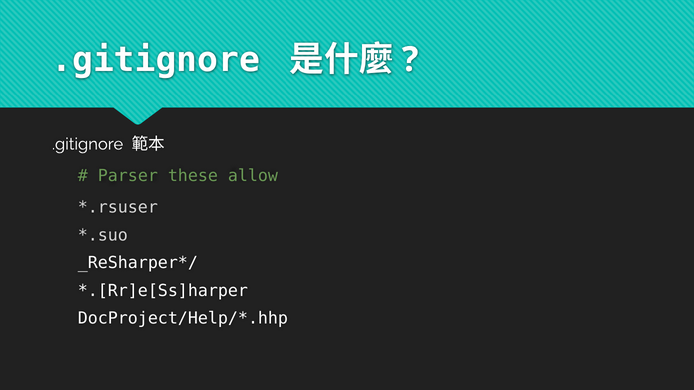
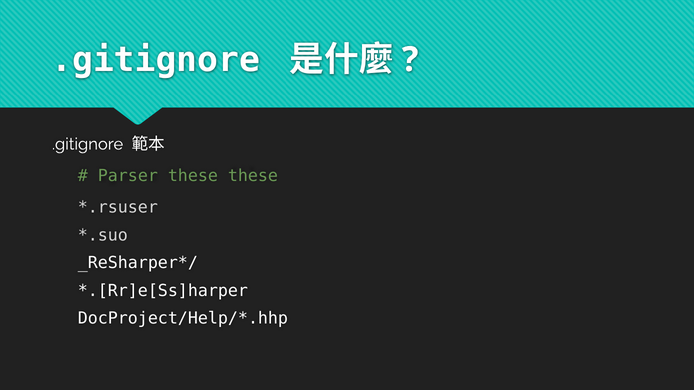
these allow: allow -> these (253, 176)
